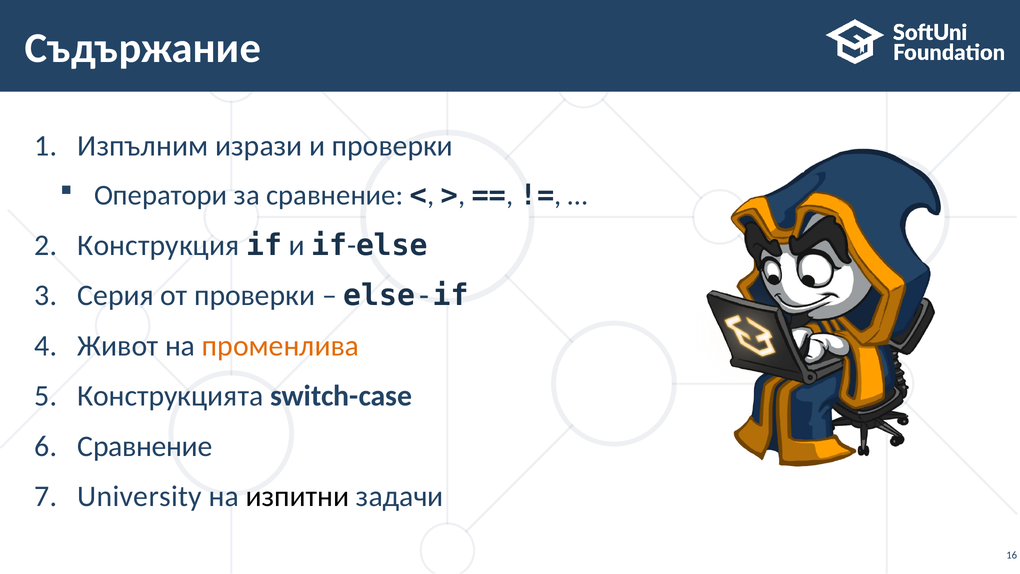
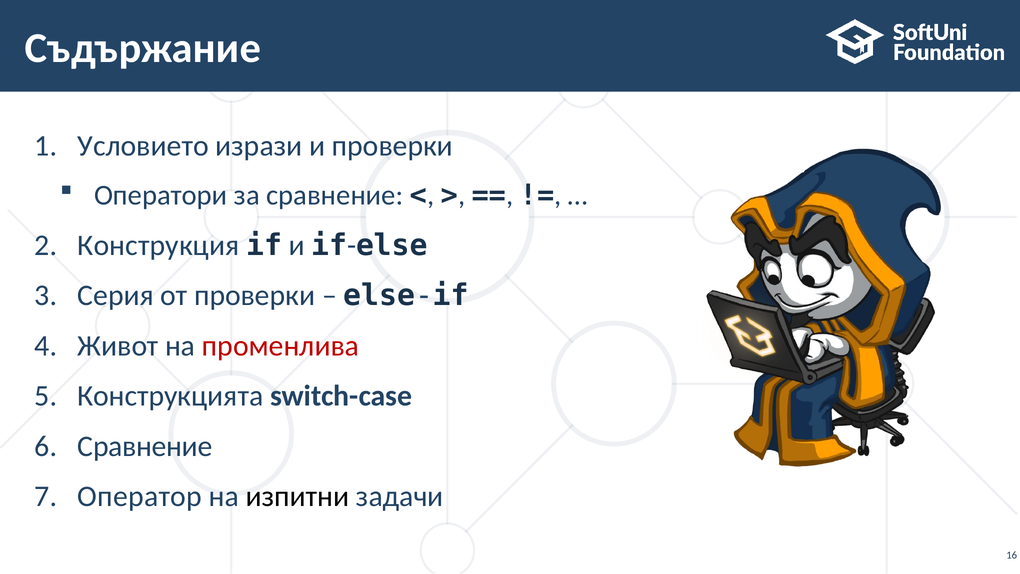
Изпълним: Изпълним -> Условието (143, 146)
променлива colour: orange -> red (281, 346)
University: University -> Оператор (140, 497)
